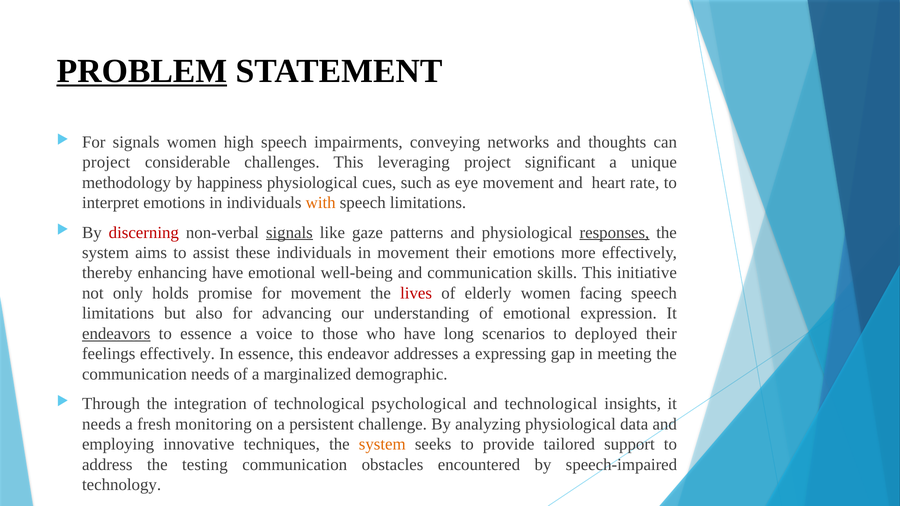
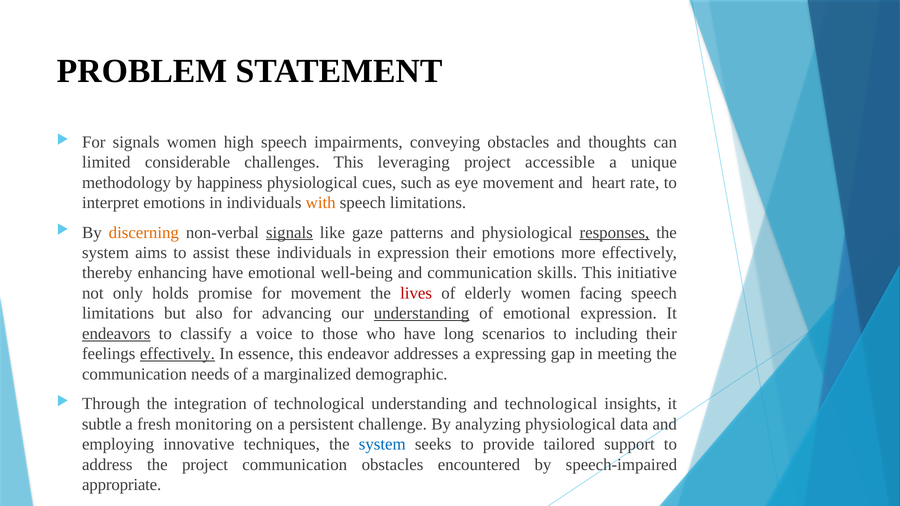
PROBLEM underline: present -> none (142, 71)
conveying networks: networks -> obstacles (518, 142)
project: project -> limited (106, 162)
significant: significant -> accessible (560, 162)
discerning colour: red -> orange (144, 233)
in movement: movement -> expression (413, 253)
understanding underline: none -> present (422, 314)
to essence: essence -> classify (206, 334)
deployed: deployed -> including (606, 334)
effectively underline: none -> present (177, 354)
technological psychological: psychological -> understanding (419, 404)
needs: needs -> subtle (102, 424)
system colour: orange -> blue (382, 444)
the testing: testing -> project (205, 465)
technology: technology -> appropriate (122, 485)
